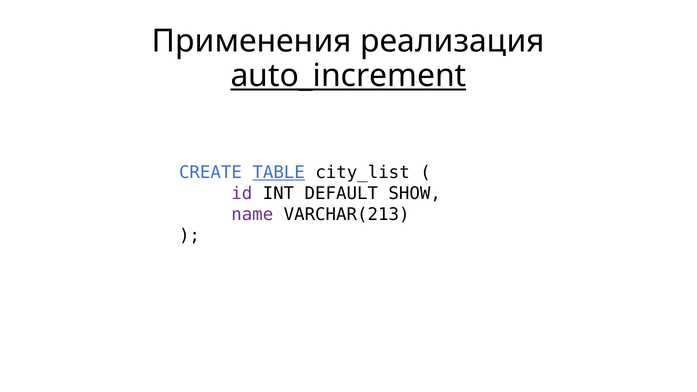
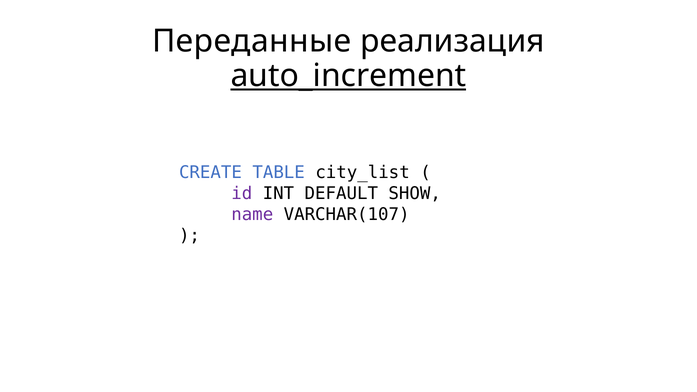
Применения: Применения -> Переданные (252, 41)
TABLE underline: present -> none (279, 173)
VARCHAR(213: VARCHAR(213 -> VARCHAR(107 (347, 215)
